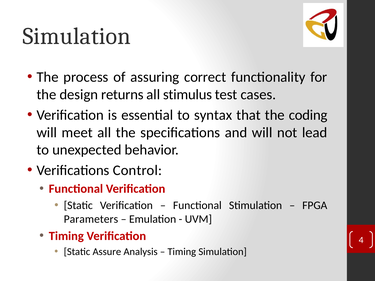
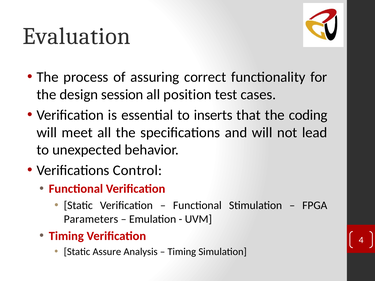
Simulation: Simulation -> Evaluation (77, 36)
returns: returns -> session (122, 95)
stimulus: stimulus -> position (188, 95)
syntax: syntax -> inserts (213, 115)
